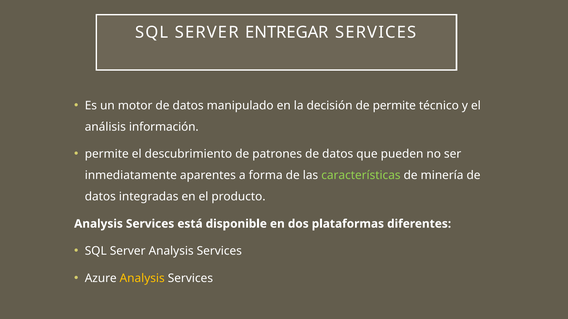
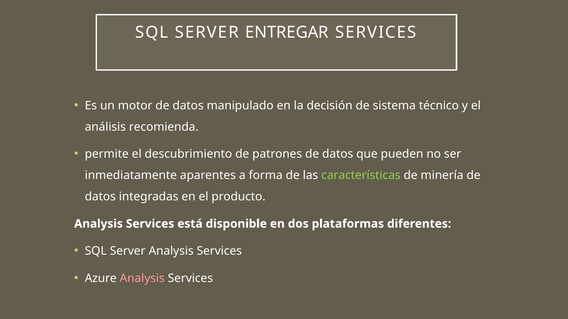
de permite: permite -> sistema (394, 106)
información: información -> recomienda (164, 127)
Analysis colour: yellow -> pink (142, 279)
